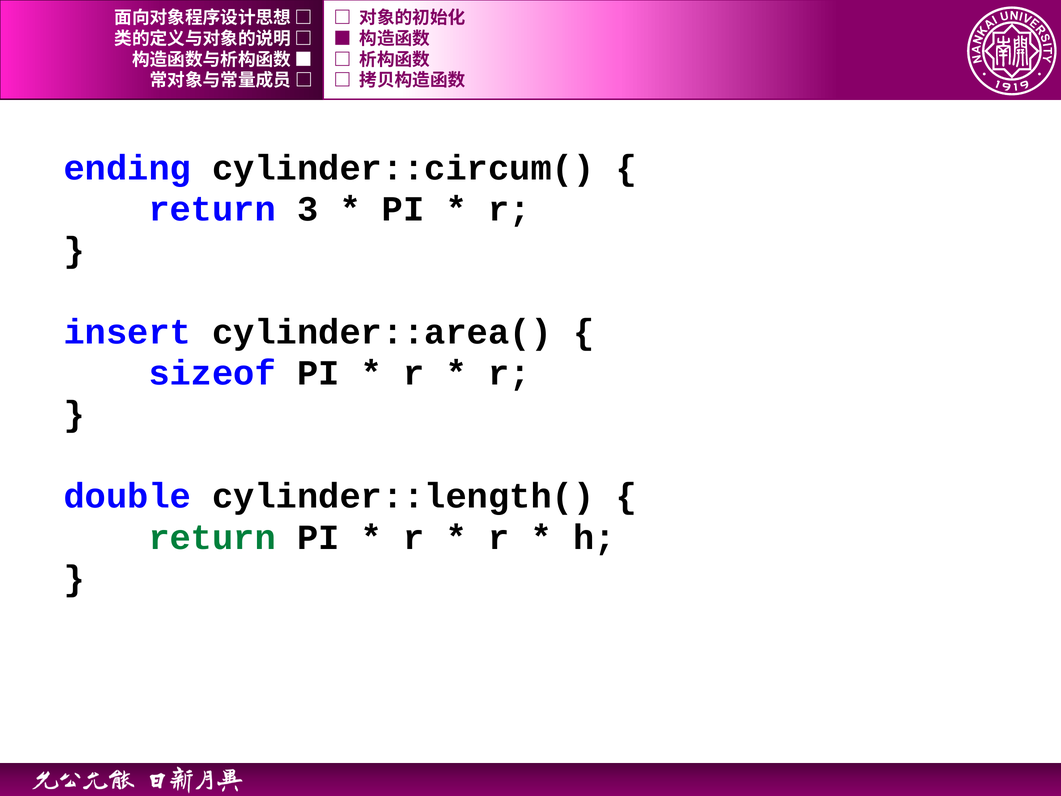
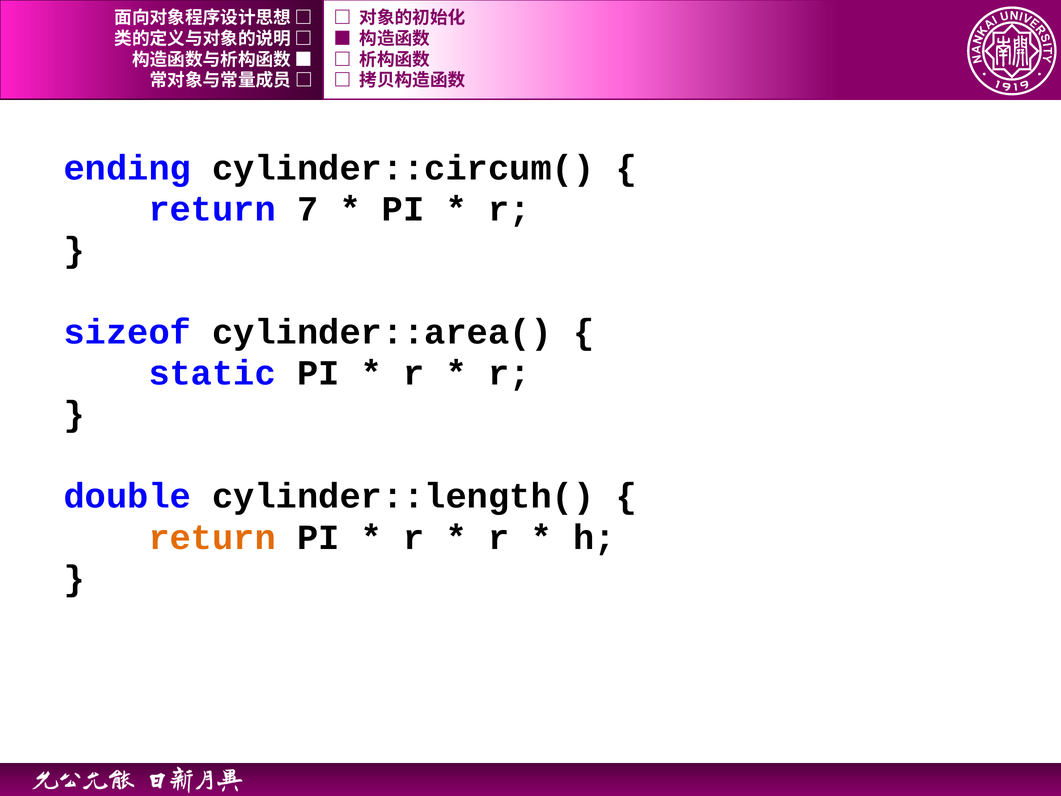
3: 3 -> 7 (308, 209)
insert: insert -> sizeof (127, 332)
sizeof: sizeof -> static (212, 373)
return colour: green -> orange (212, 537)
